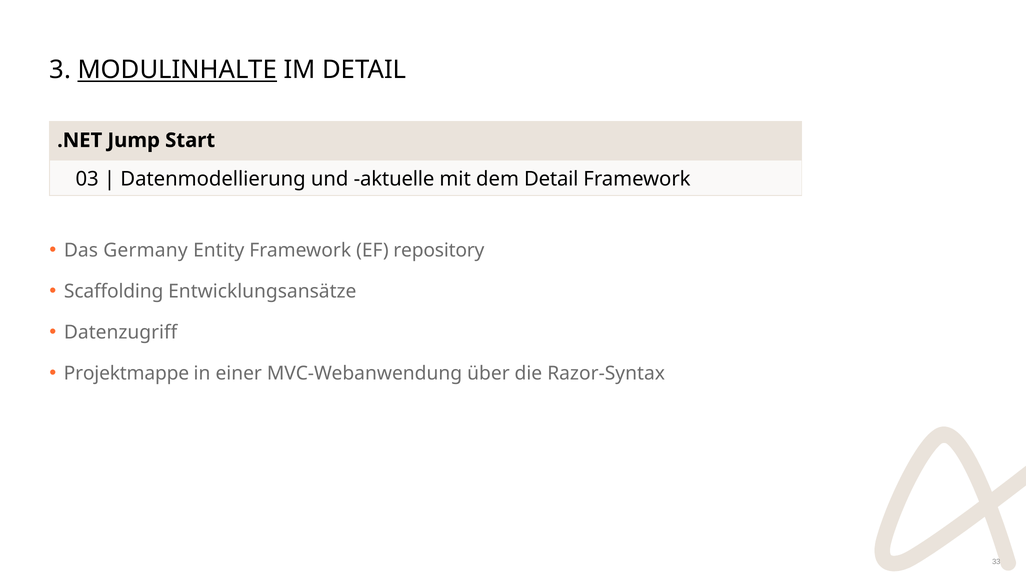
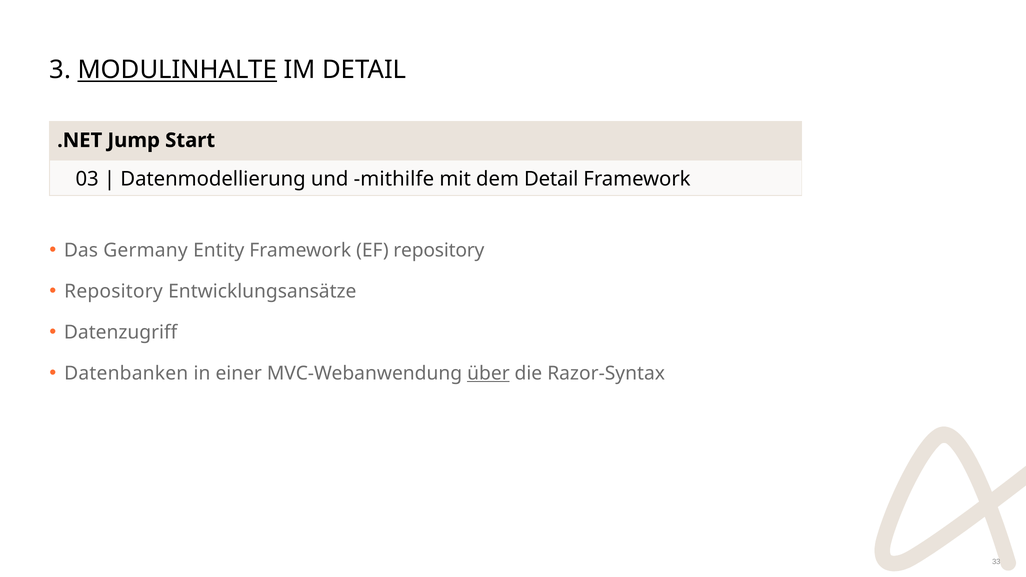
aktuelle: aktuelle -> mithilfe (394, 179)
Scaffolding: Scaffolding -> Repository (114, 291)
Projektmappe: Projektmappe -> Datenbanken (126, 374)
über underline: none -> present (488, 374)
